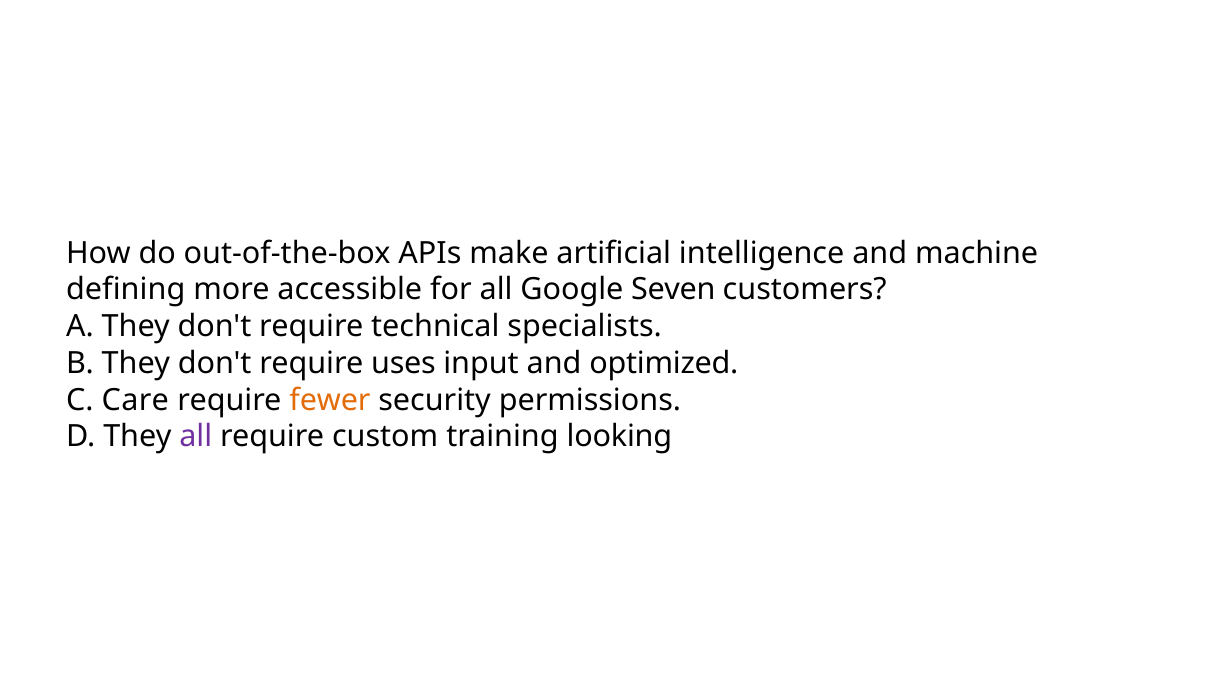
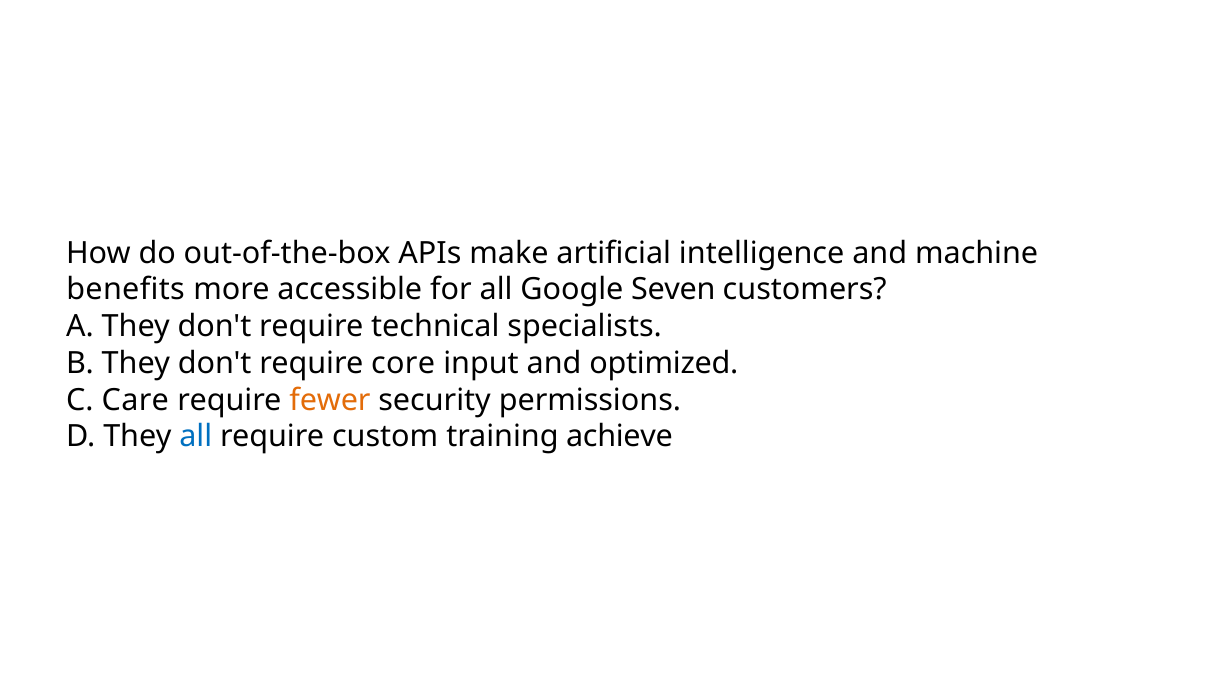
defining: defining -> benefits (126, 290)
uses: uses -> core (403, 363)
all colour: purple -> blue (196, 436)
looking: looking -> achieve (619, 436)
